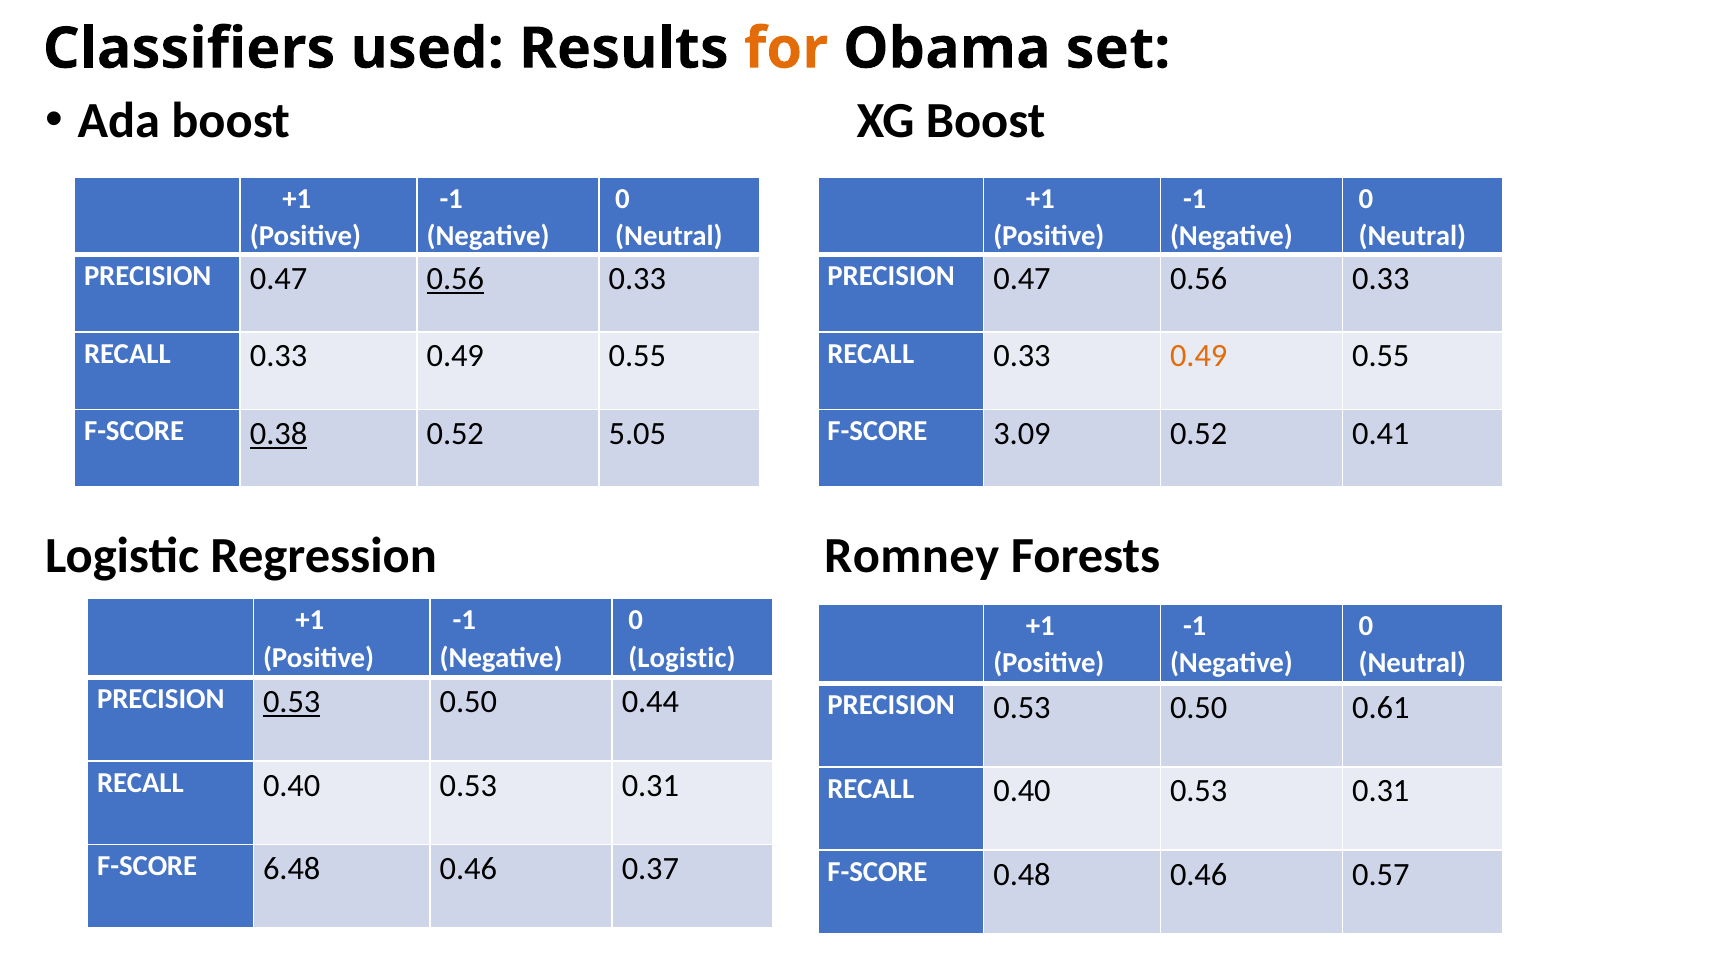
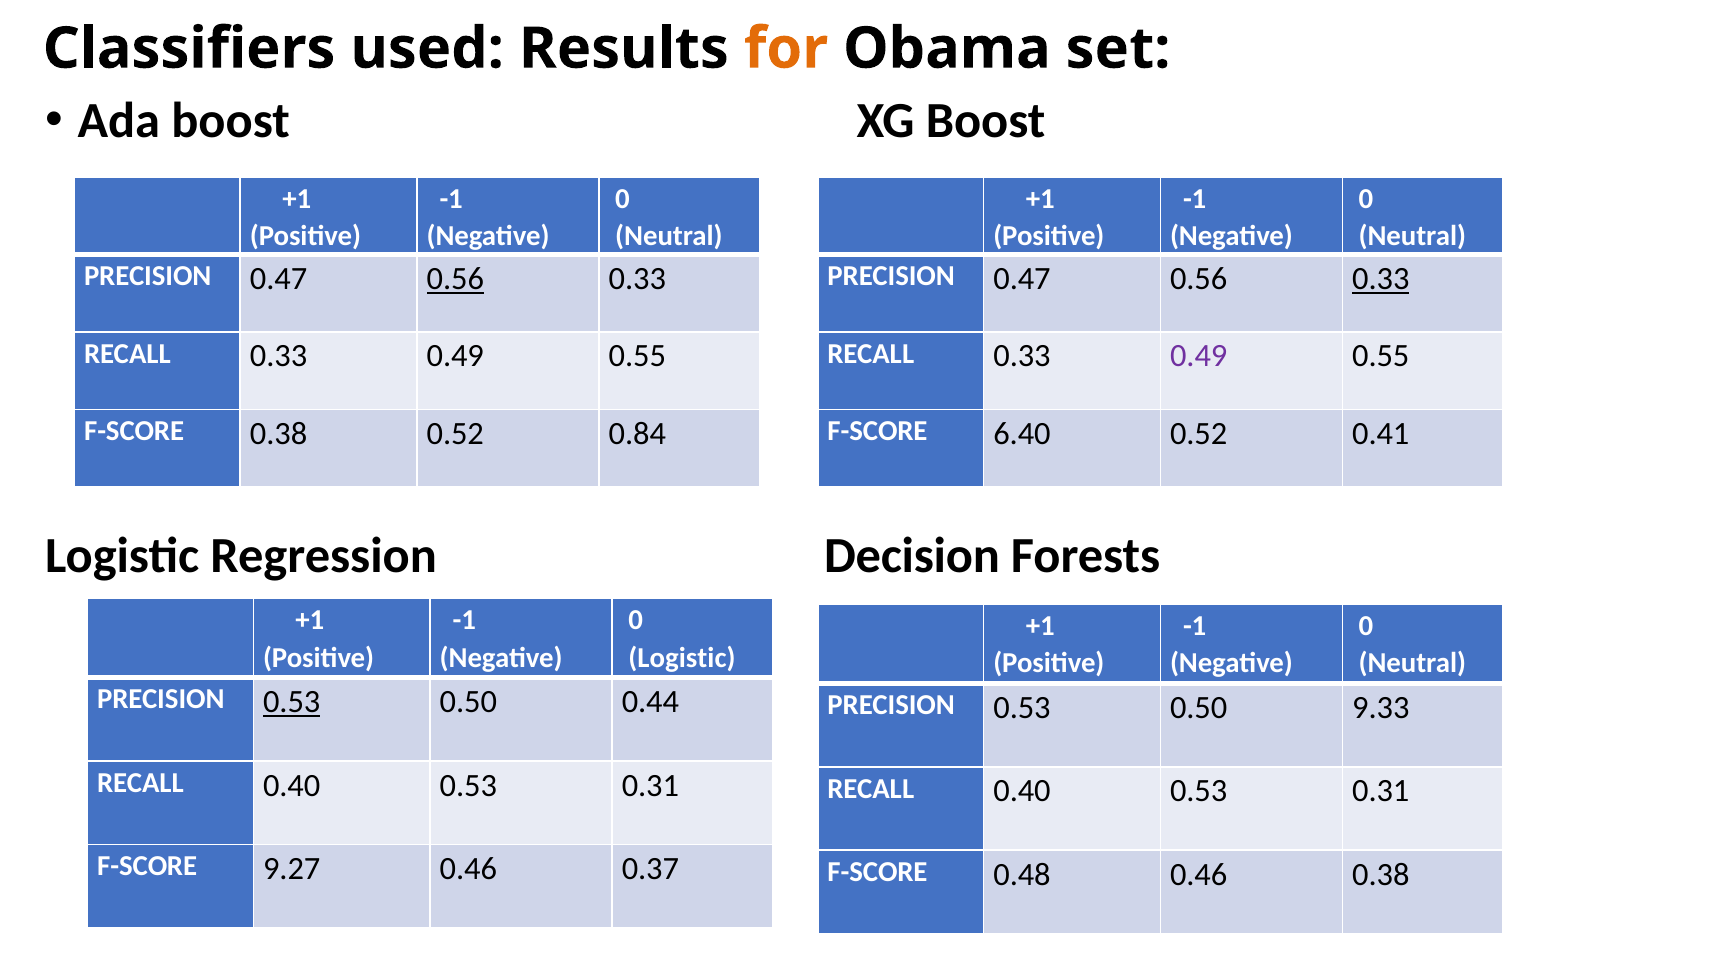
0.33 underline: none -> present (1381, 279)
0.49 colour: orange -> purple (1199, 356)
0.38 underline: present -> none (279, 433)
5.05: 5.05 -> 0.84 (637, 433)
3.09: 3.09 -> 6.40 (1022, 433)
Romney: Romney -> Decision (912, 556)
0.61: 0.61 -> 9.33 (1381, 707)
6.48: 6.48 -> 9.27 (292, 869)
0.46 0.57: 0.57 -> 0.38 (1381, 874)
